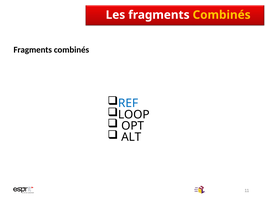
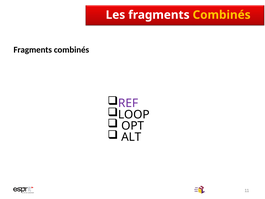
REF colour: blue -> purple (128, 103)
